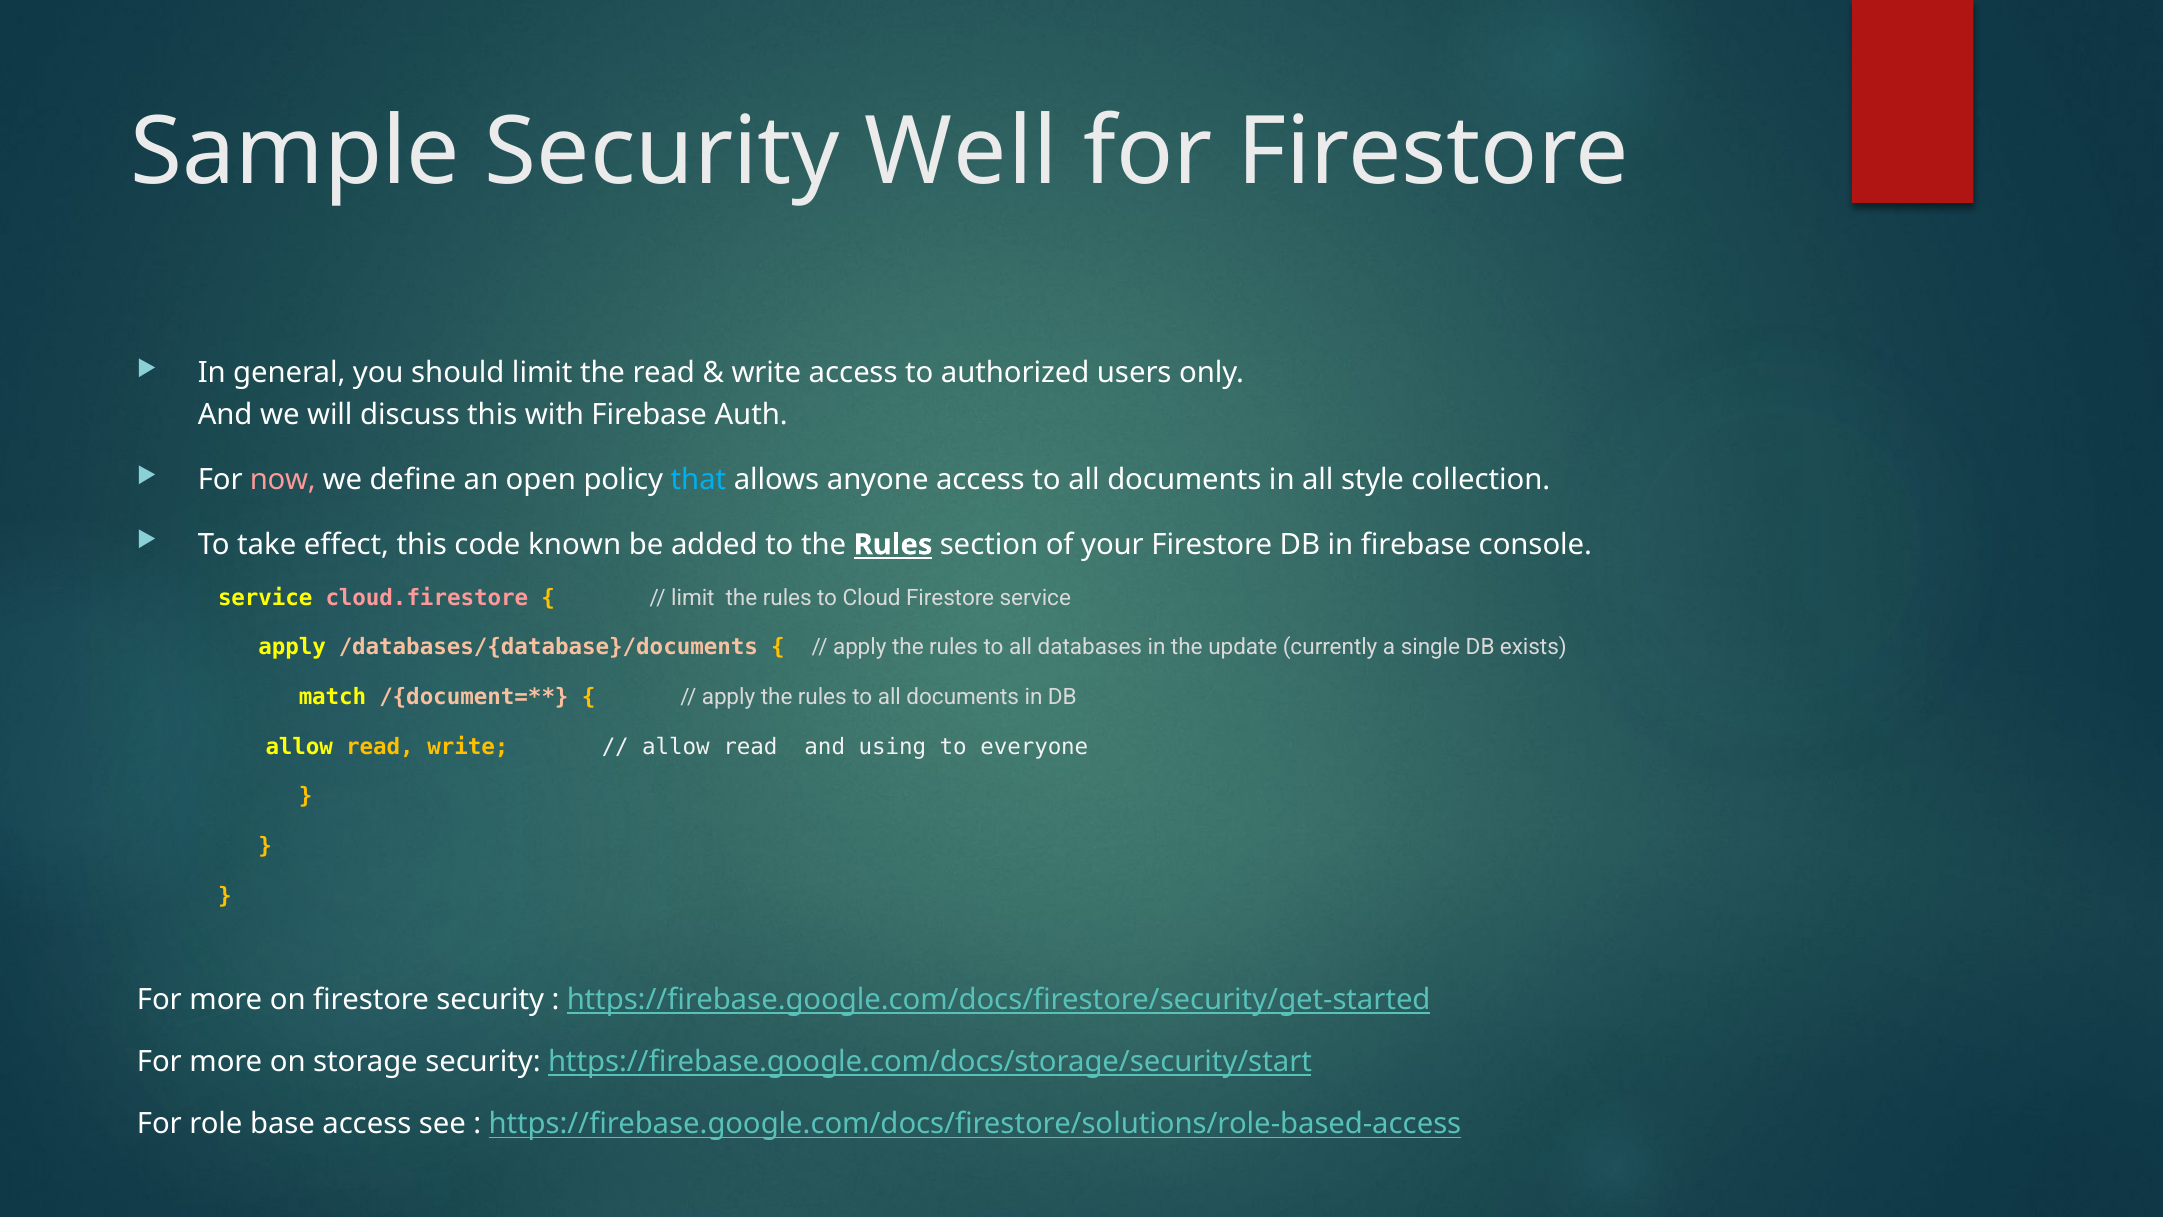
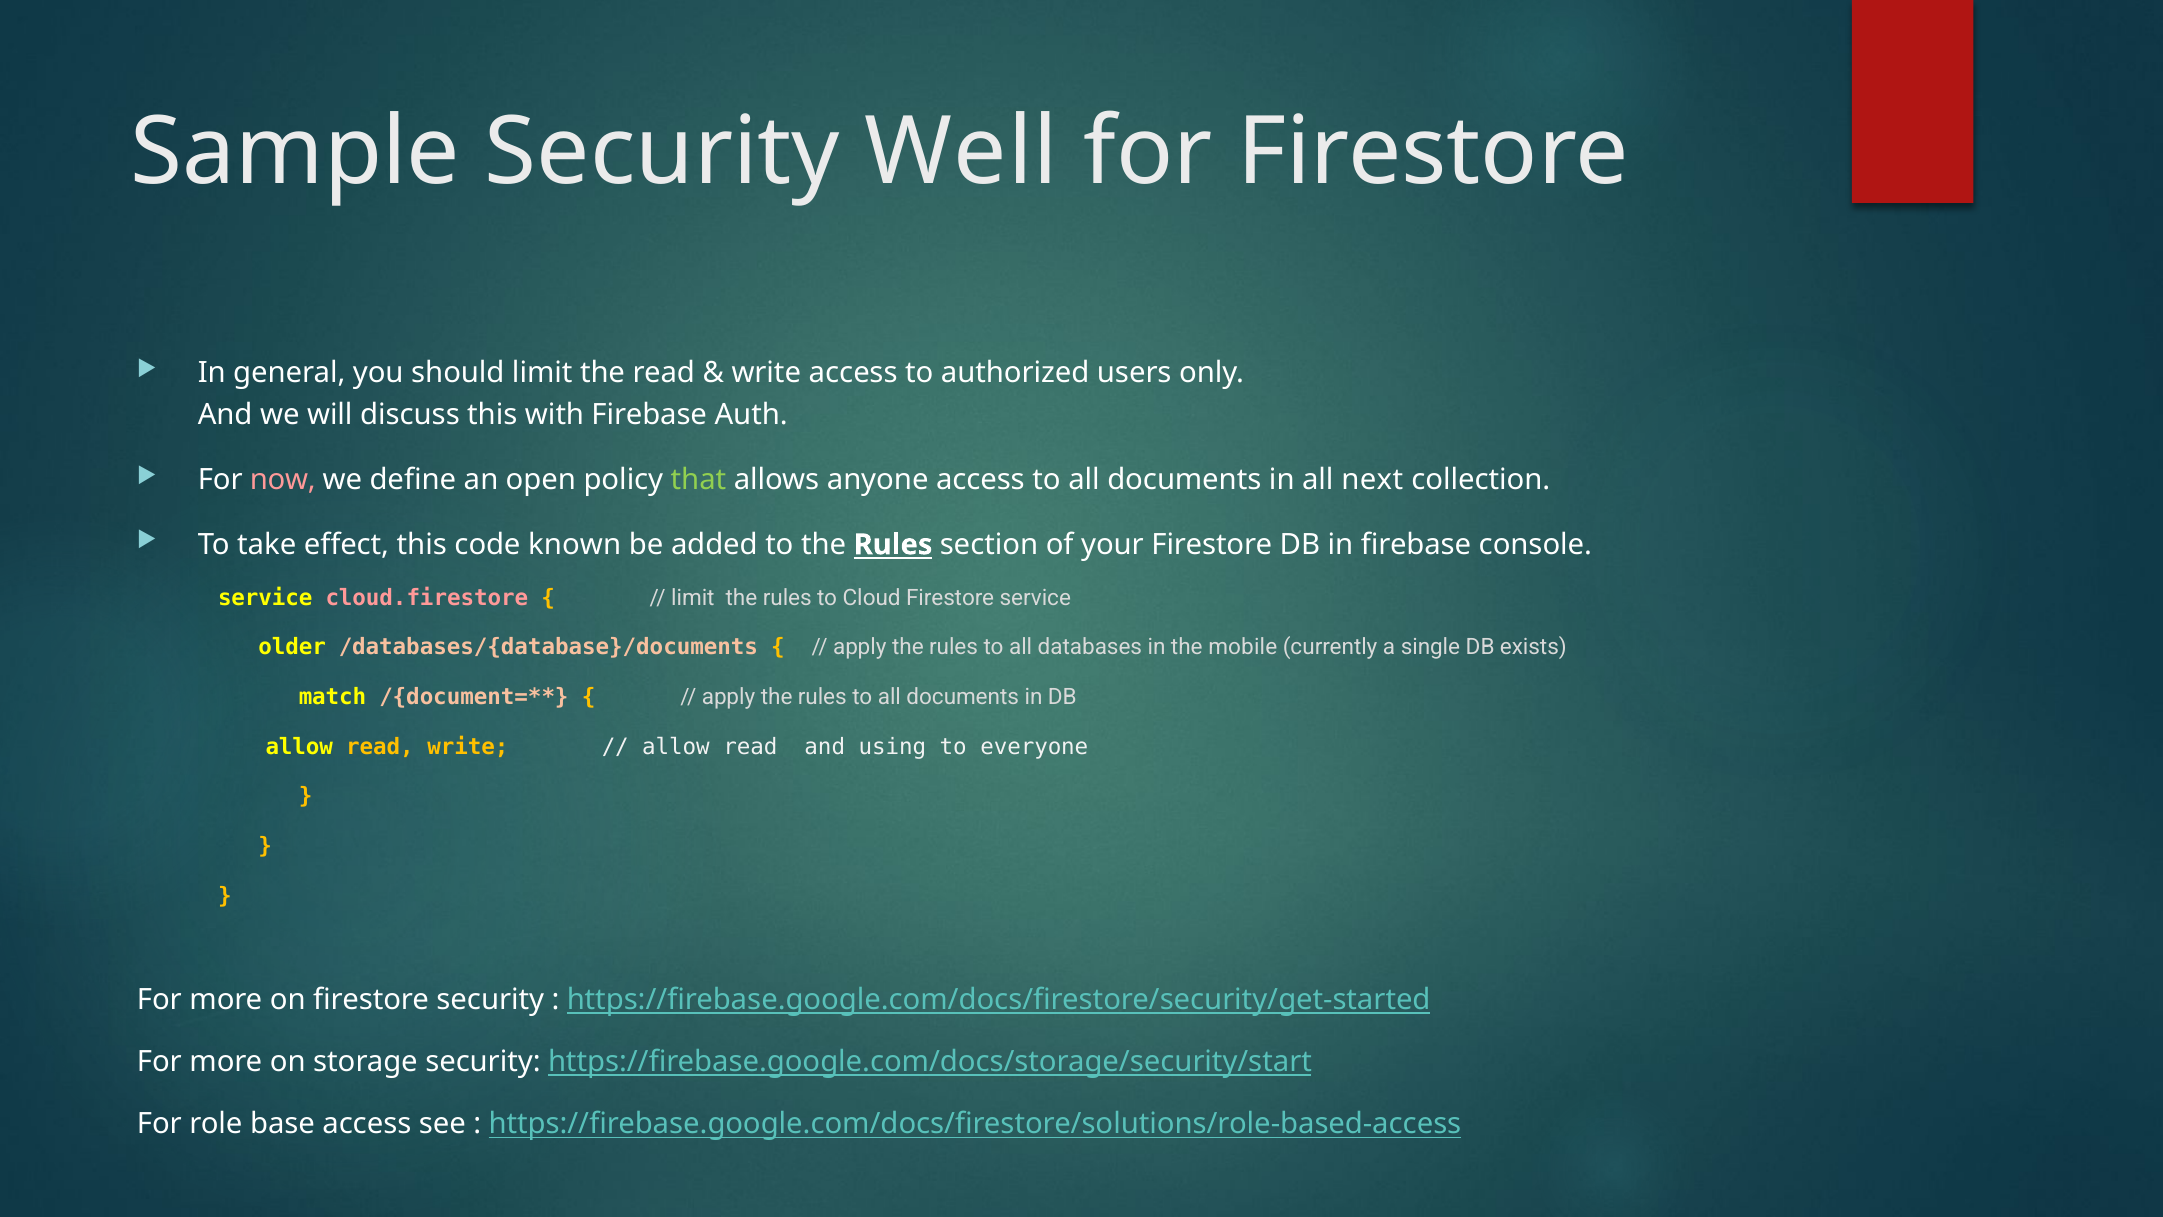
that colour: light blue -> light green (698, 480)
style: style -> next (1372, 480)
apply: apply -> older (292, 647)
update: update -> mobile (1243, 647)
